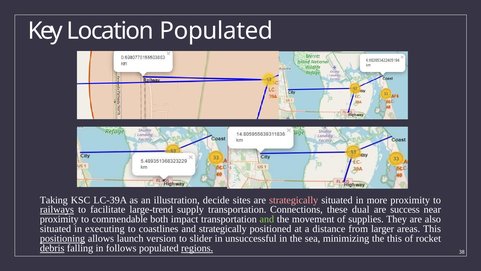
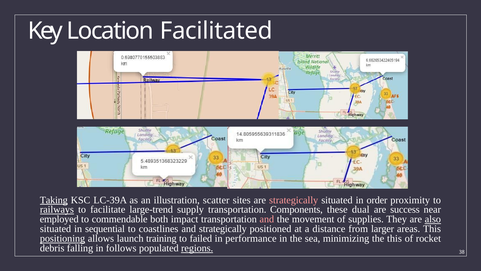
Location Populated: Populated -> Facilitated (216, 31)
Taking underline: none -> present (54, 200)
decide: decide -> scatter (216, 200)
more: more -> order (377, 200)
Connections: Connections -> Components (296, 209)
proximity: proximity -> employed (59, 219)
and colour: light green -> pink (267, 219)
also underline: none -> present (433, 219)
executing: executing -> sequential (105, 229)
version: version -> training (161, 238)
slider: slider -> failed (201, 238)
unsuccessful: unsuccessful -> performance (251, 238)
debris underline: present -> none (52, 248)
